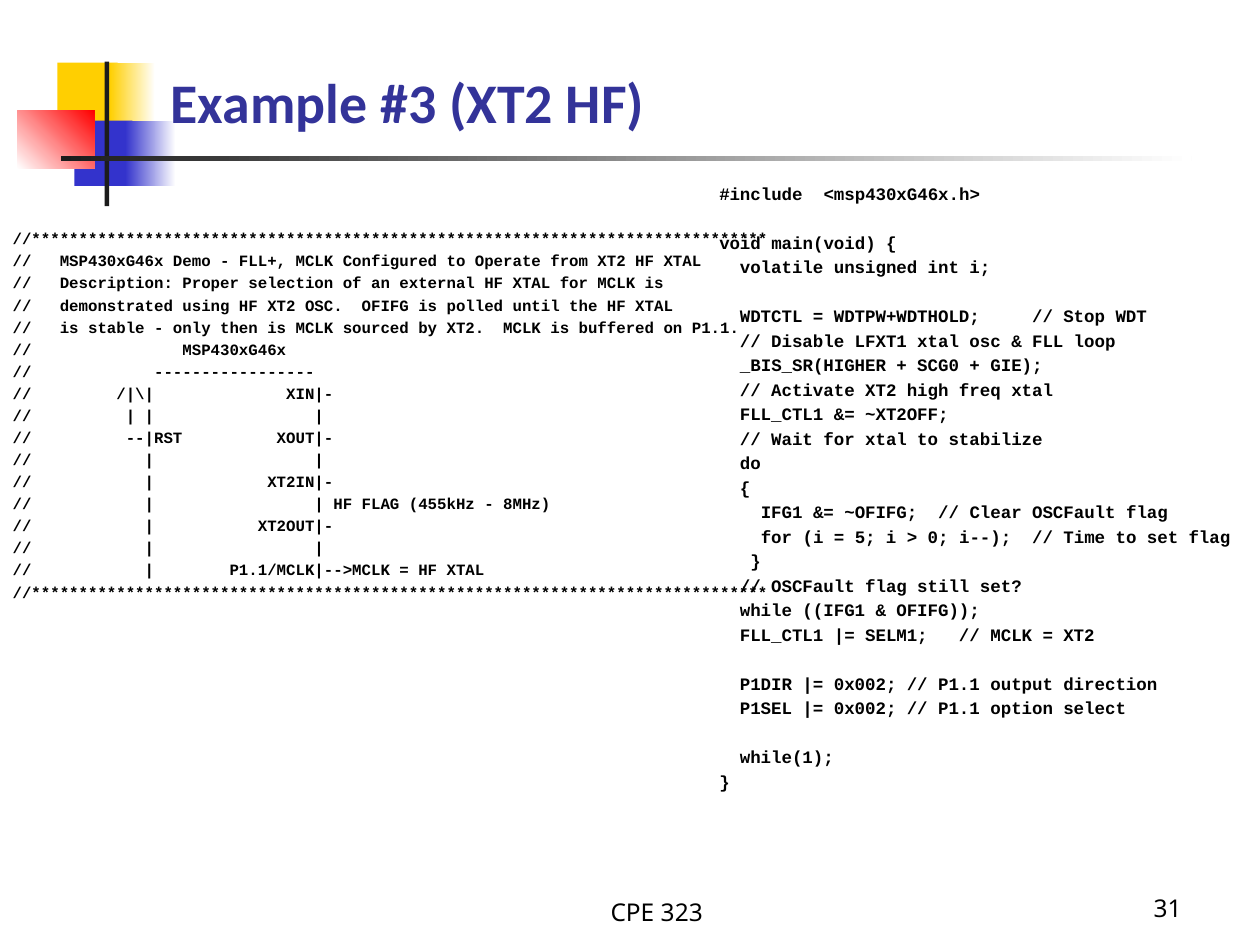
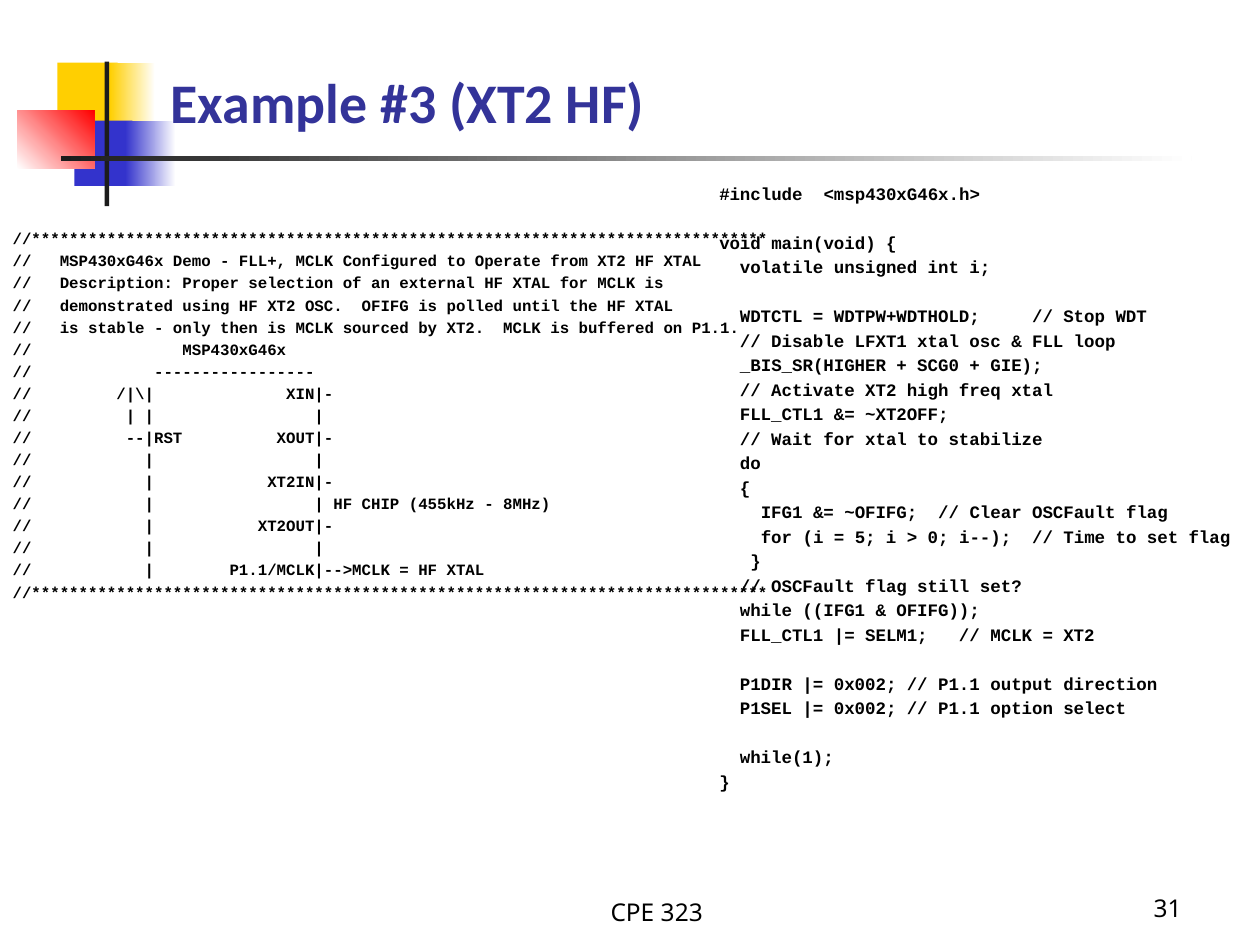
HF FLAG: FLAG -> CHIP (381, 504)
